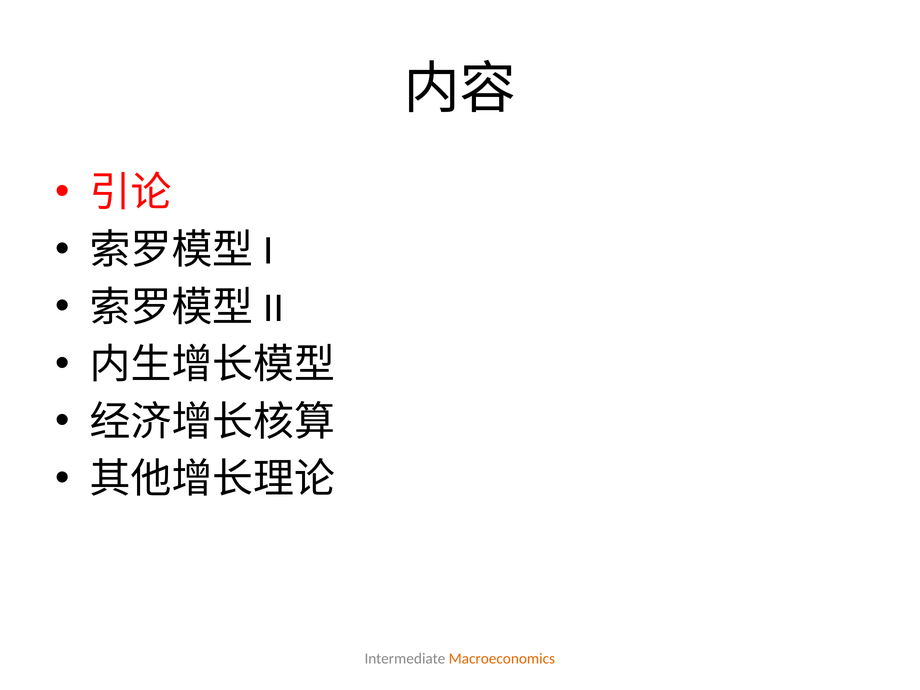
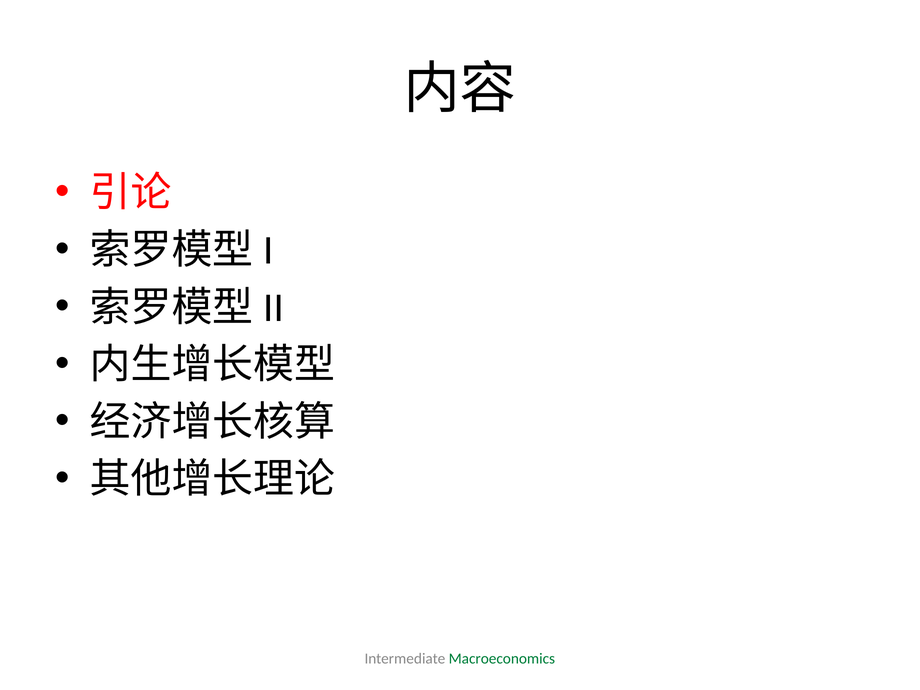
Macroeconomics colour: orange -> green (502, 659)
